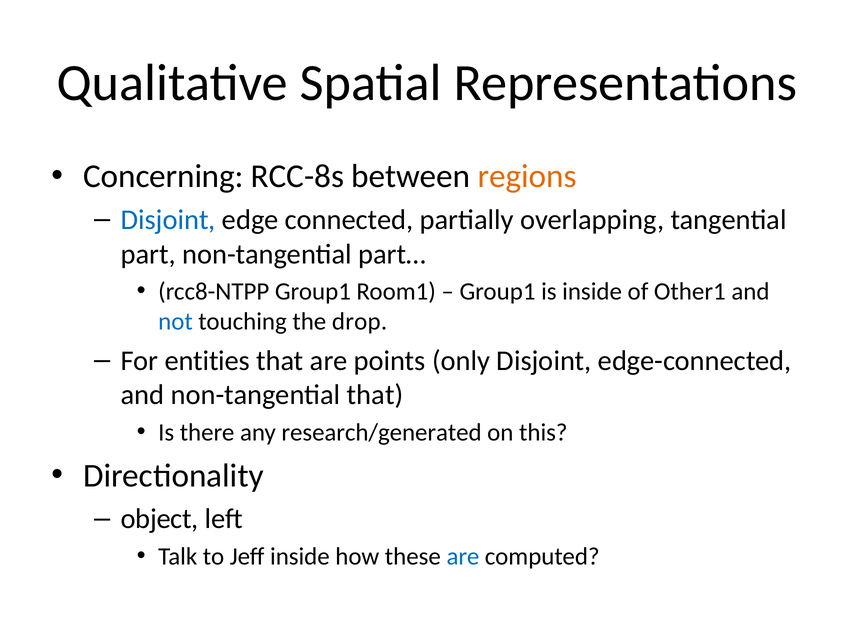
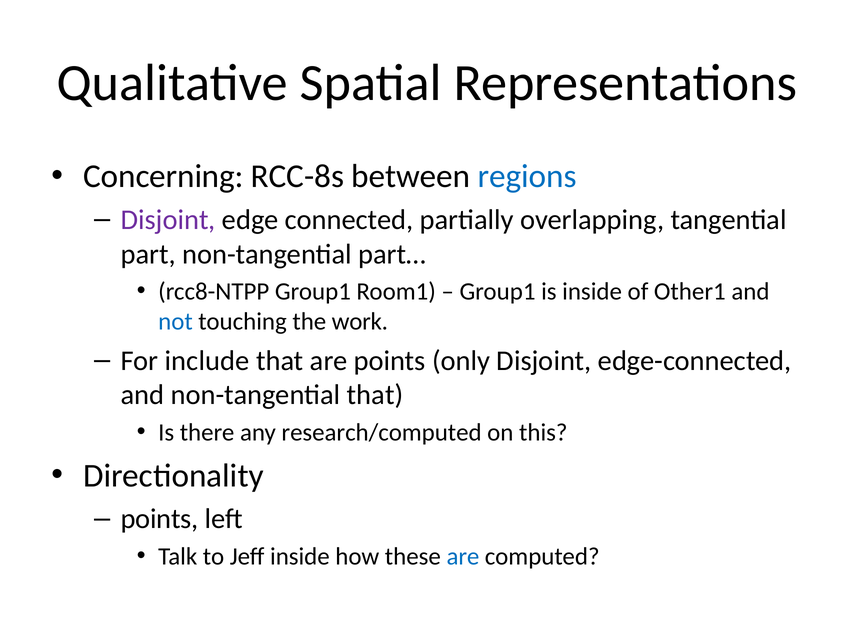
regions colour: orange -> blue (527, 176)
Disjoint colour: blue -> purple (168, 220)
drop: drop -> work (360, 321)
entities: entities -> include (207, 360)
research/generated: research/generated -> research/computed (382, 432)
object: object -> points (160, 518)
